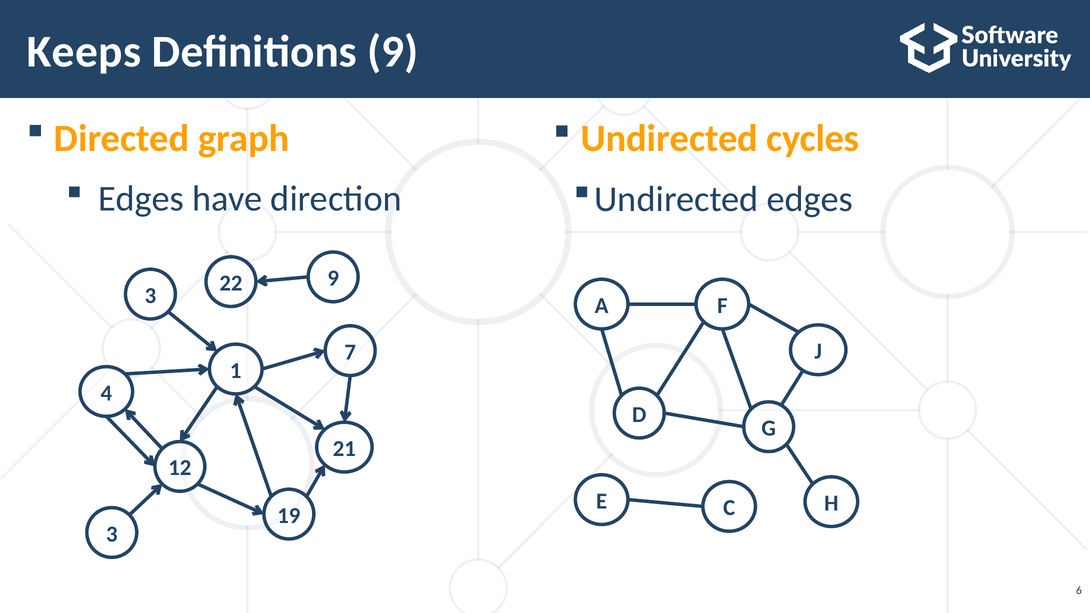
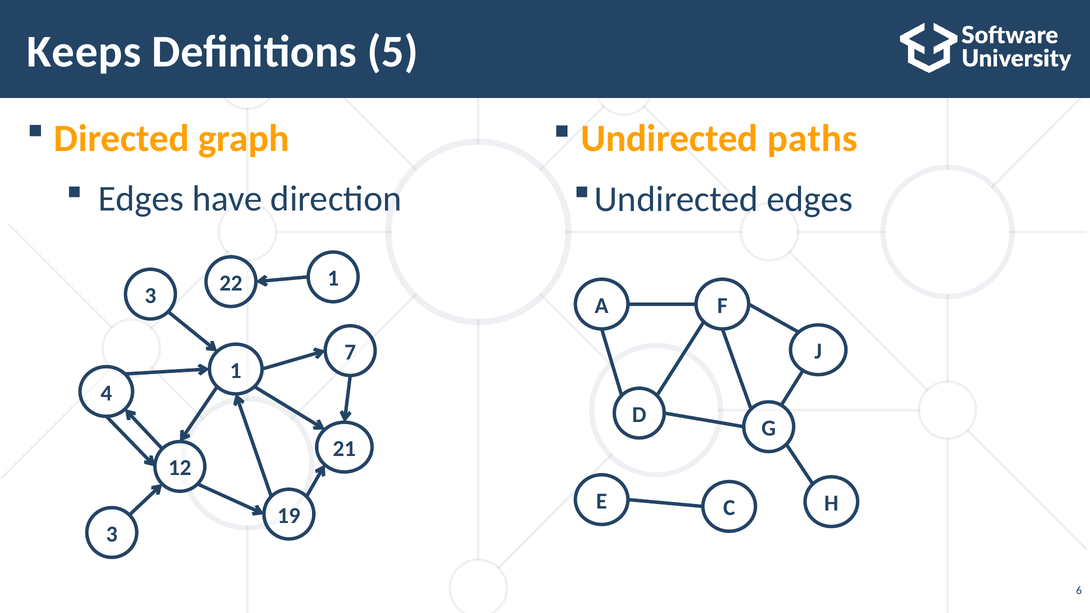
Definitions 9: 9 -> 5 (393, 52)
cycles: cycles -> paths (812, 139)
22 9: 9 -> 1 (333, 278)
